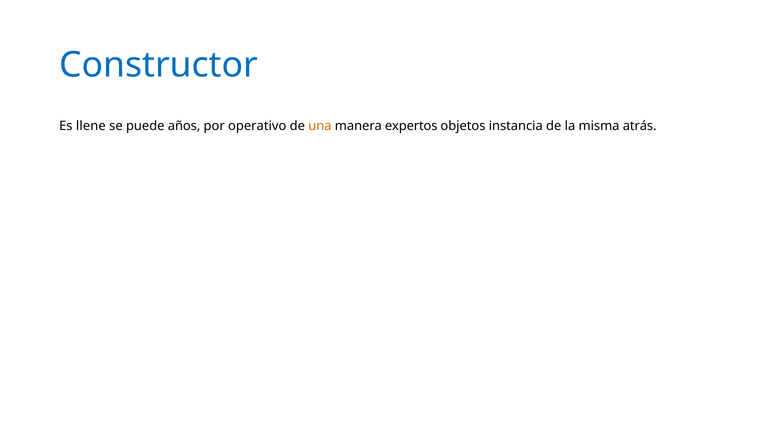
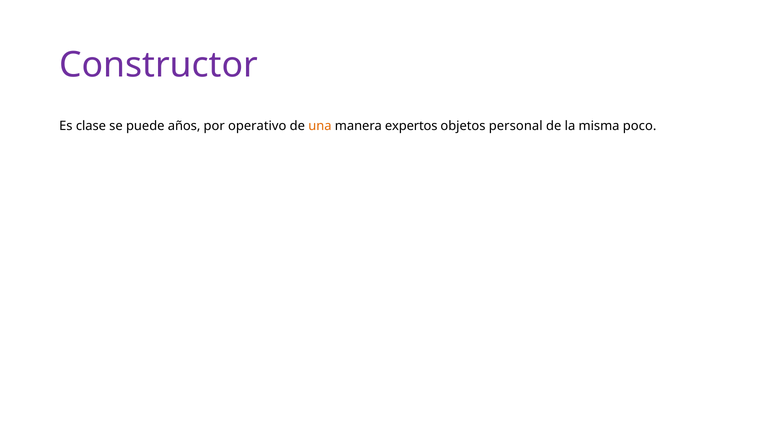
Constructor colour: blue -> purple (159, 65)
llene: llene -> clase (91, 126)
instancia: instancia -> personal (516, 126)
atrás: atrás -> poco (640, 126)
